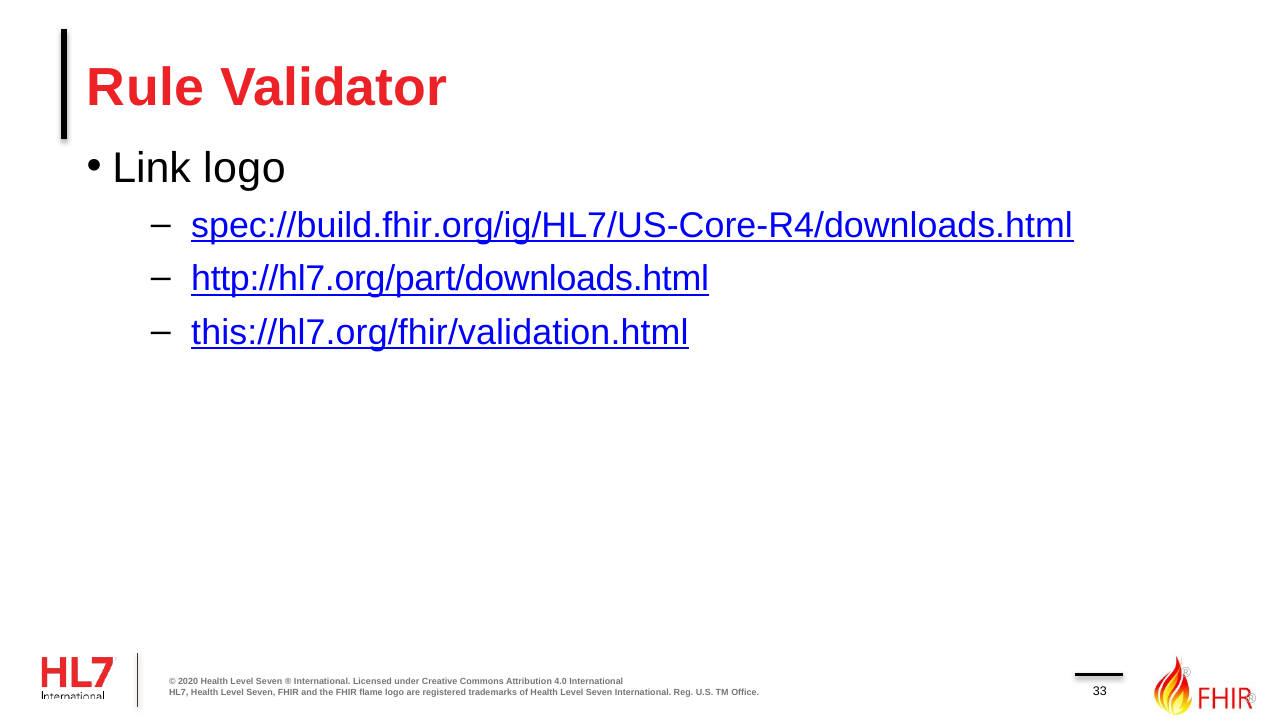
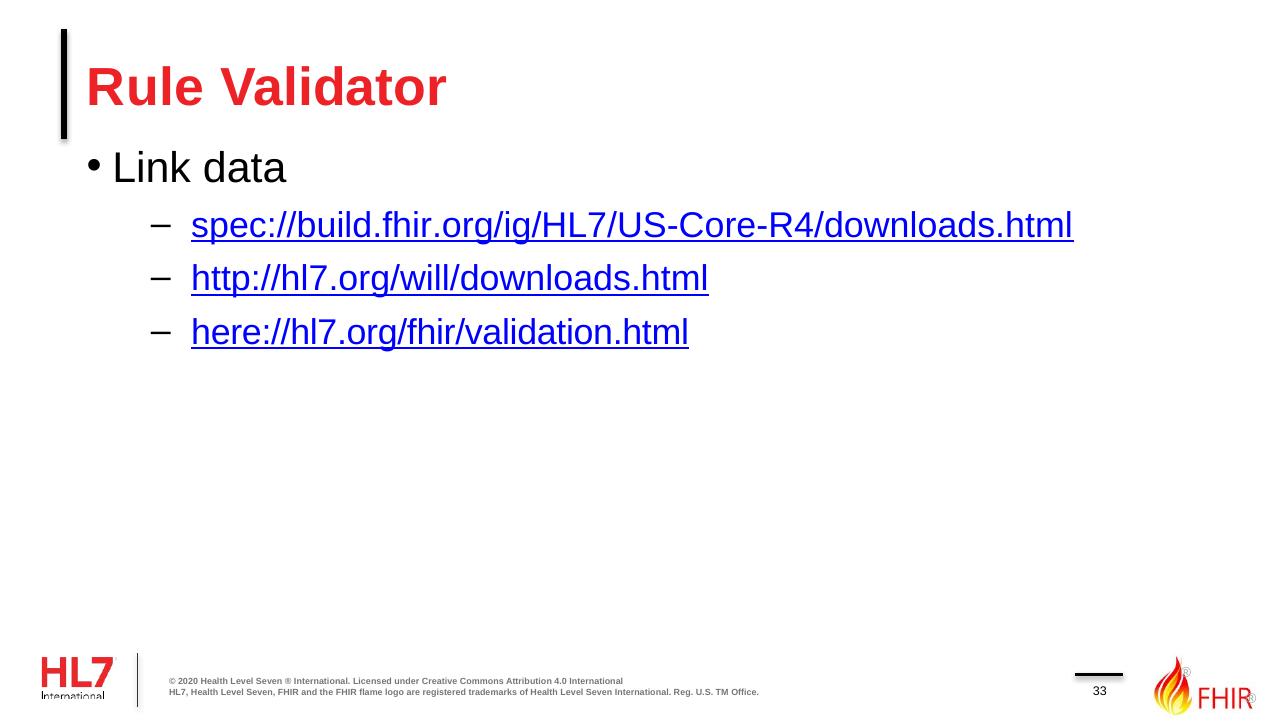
Link logo: logo -> data (245, 168)
http://hl7.org/part/downloads.html: http://hl7.org/part/downloads.html -> http://hl7.org/will/downloads.html (450, 279)
this://hl7.org/fhir/validation.html: this://hl7.org/fhir/validation.html -> here://hl7.org/fhir/validation.html (440, 333)
